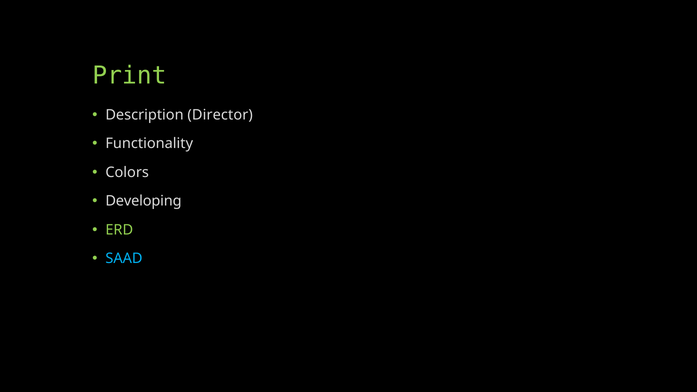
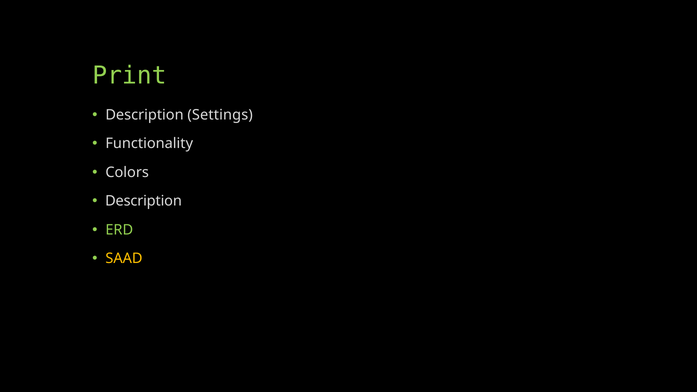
Director: Director -> Settings (220, 115)
Developing: Developing -> Description (143, 201)
SAAD colour: light blue -> yellow (124, 259)
